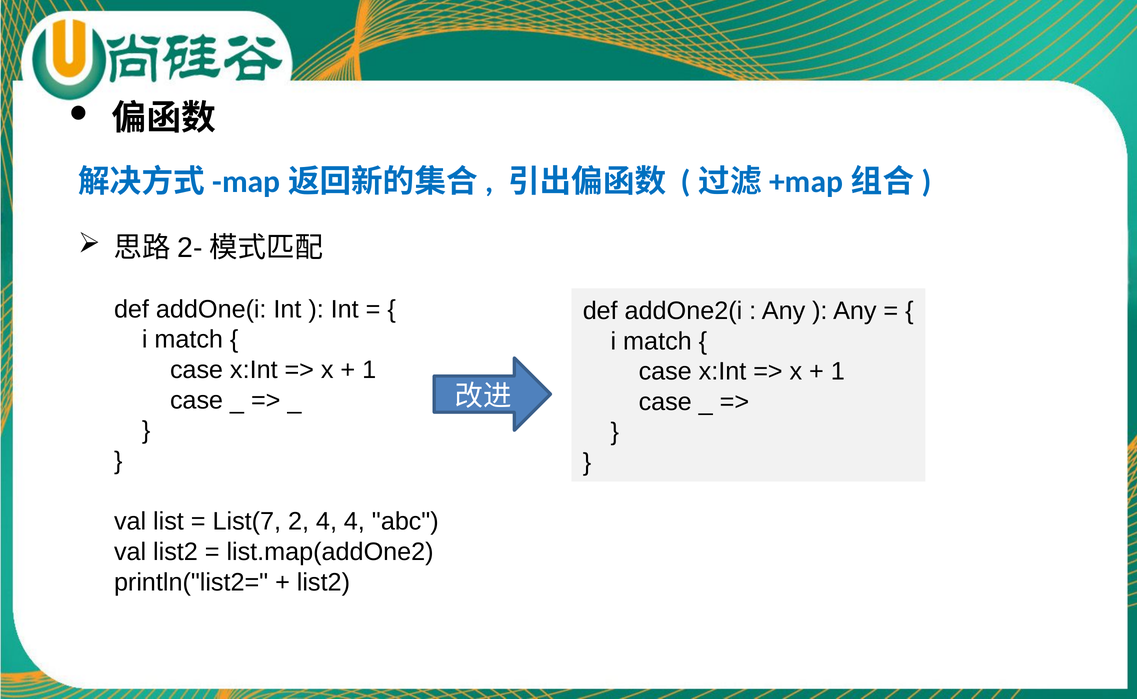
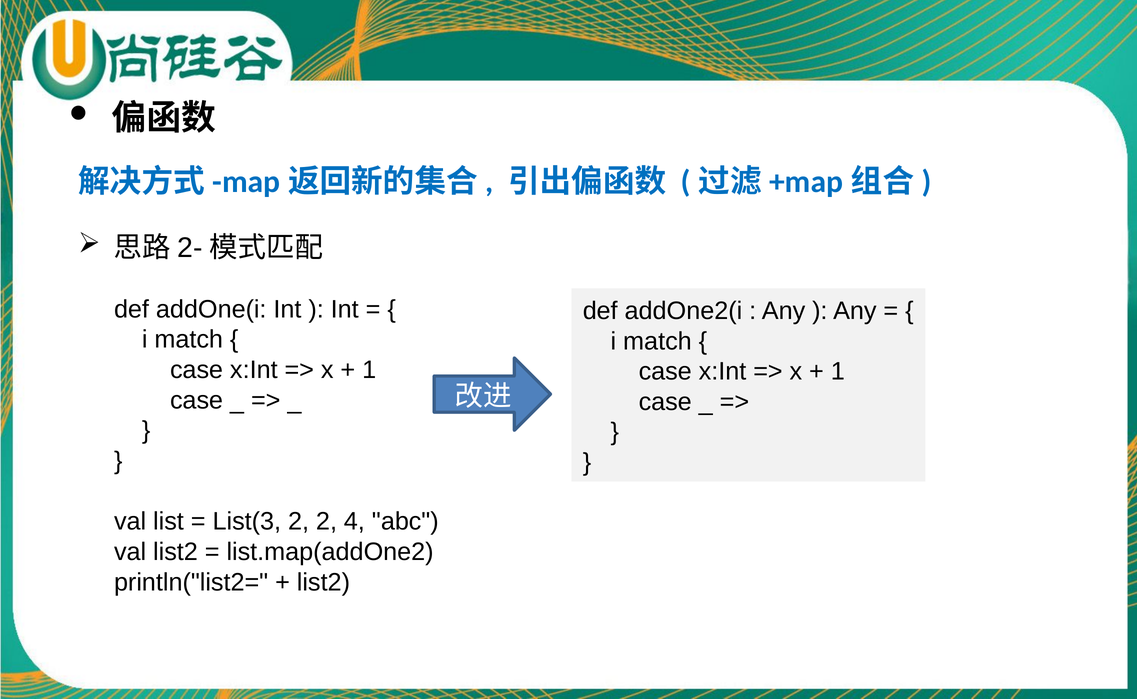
List(7: List(7 -> List(3 (247, 521)
2 4: 4 -> 2 (327, 521)
